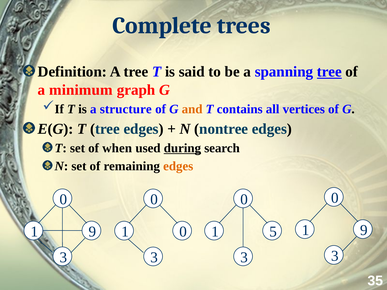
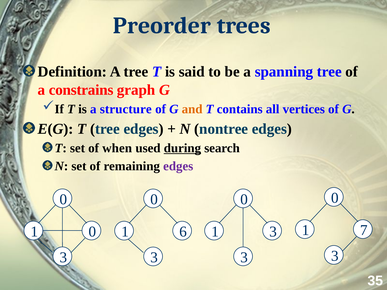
Complete: Complete -> Preorder (162, 26)
tree underline: present -> none (329, 72)
minimum: minimum -> constrains (81, 90)
edges colour: orange -> purple (178, 166)
9: 9 -> 7 (364, 230)
9: 9 -> 0 (92, 232)
1 5: 5 -> 3 (273, 232)
1 0: 0 -> 6 (183, 232)
